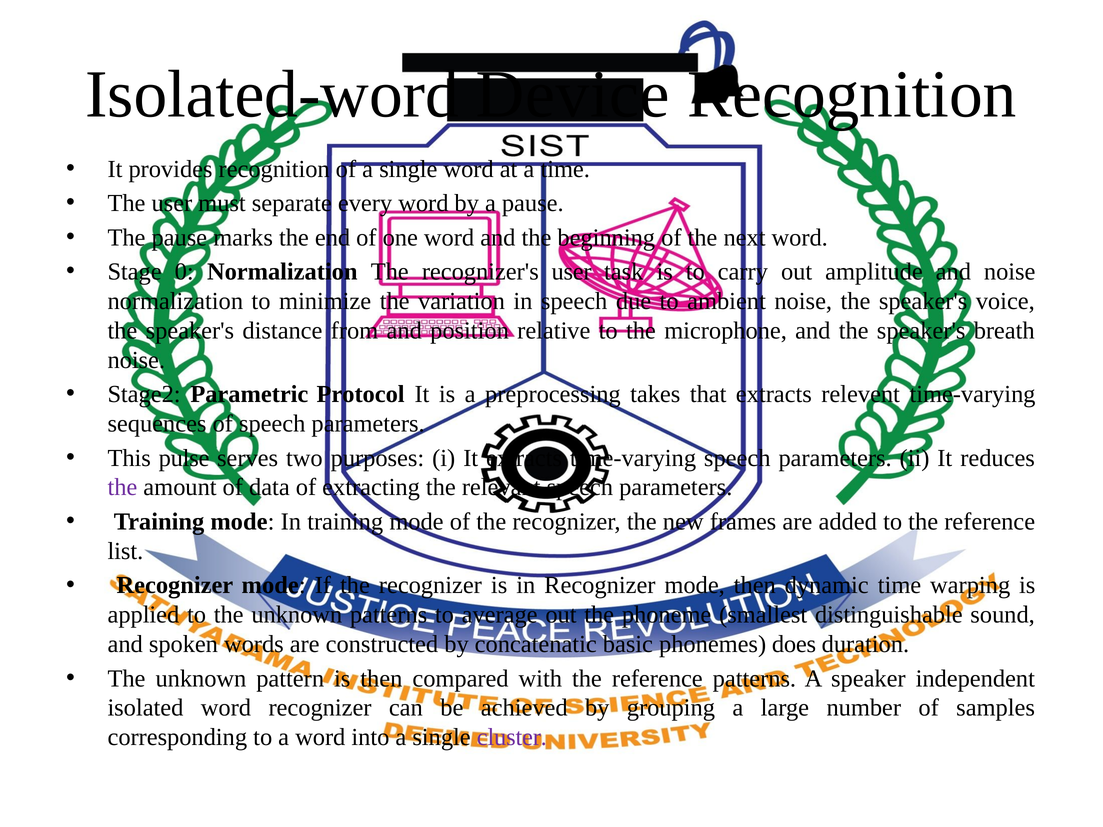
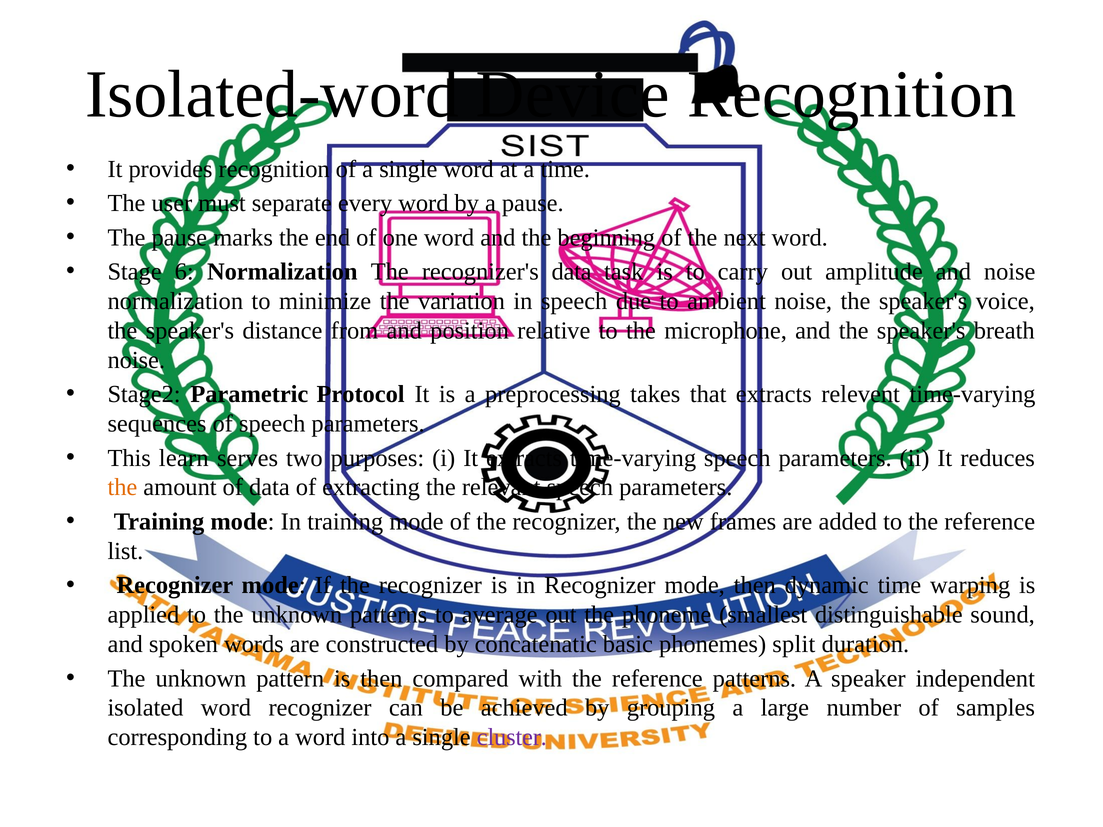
0: 0 -> 6 (184, 272)
recognizer's user: user -> data (572, 272)
pulse: pulse -> learn (184, 458)
the colour: purple -> orange (122, 488)
does: does -> split (794, 644)
